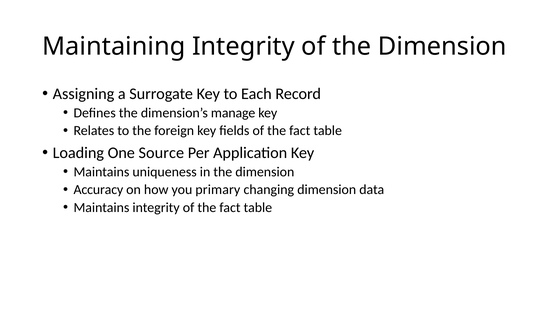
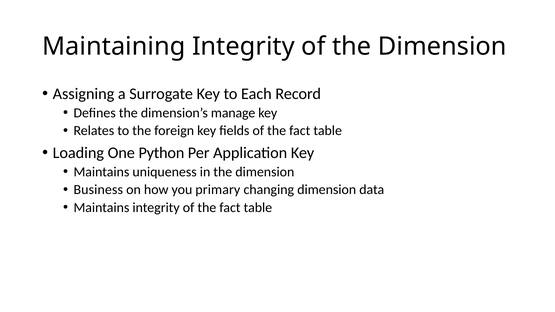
Source: Source -> Python (161, 153)
Accuracy: Accuracy -> Business (98, 190)
